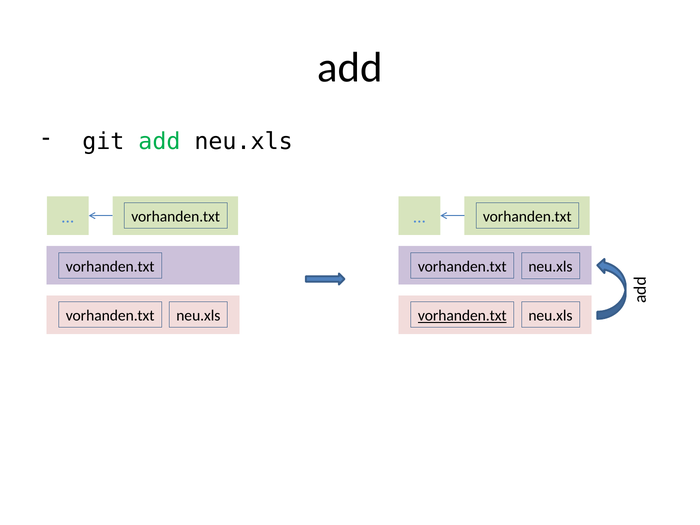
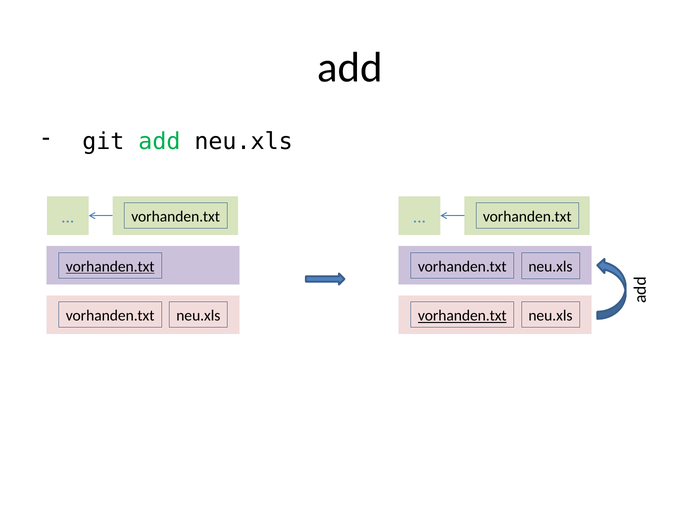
vorhanden.txt underline: none -> present (110, 267)
